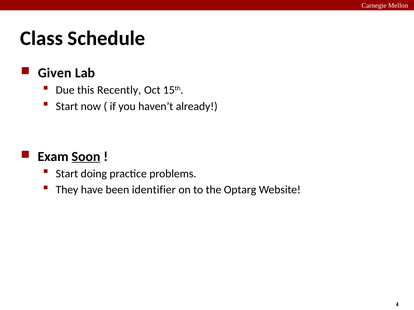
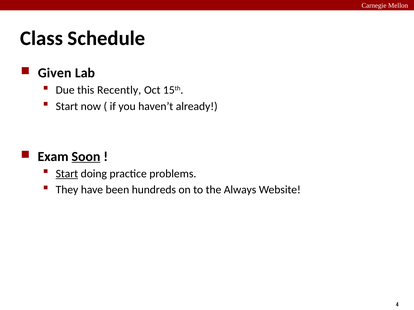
Start underline: none -> present (67, 174)
identifier: identifier -> hundreds (154, 190)
Optarg: Optarg -> Always (240, 190)
